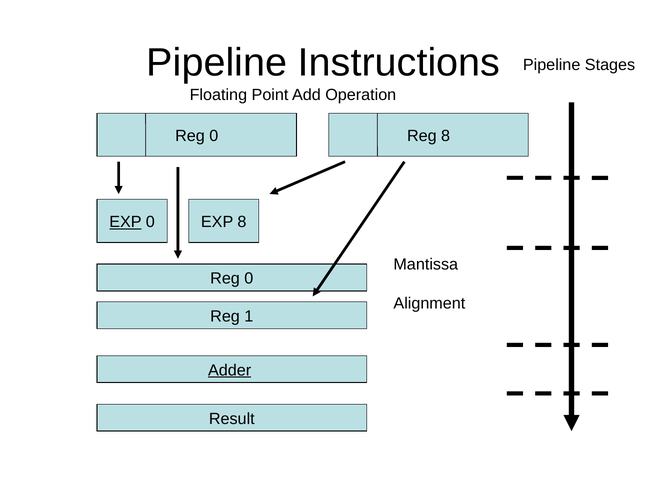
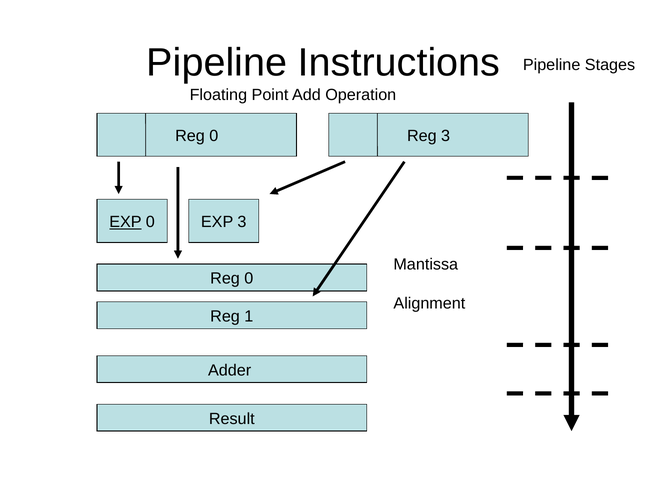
Reg 8: 8 -> 3 (446, 136)
EXP 8: 8 -> 3 (242, 222)
Adder underline: present -> none (230, 370)
